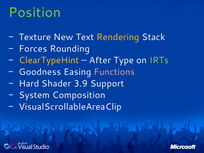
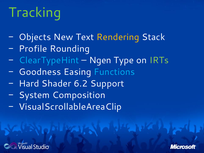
Position: Position -> Tracking (35, 12)
Texture: Texture -> Objects (35, 37)
Forces: Forces -> Profile (33, 49)
ClearTypeHint colour: yellow -> light blue (49, 60)
After: After -> Ngen (100, 60)
Functions colour: pink -> light blue (114, 72)
3.9: 3.9 -> 6.2 (81, 84)
